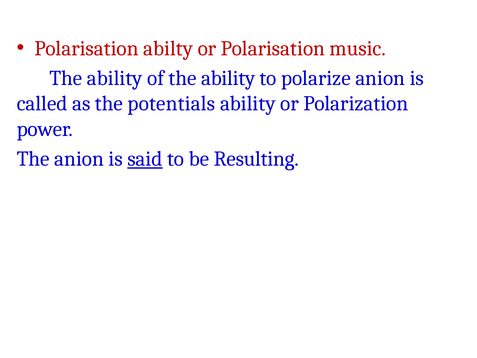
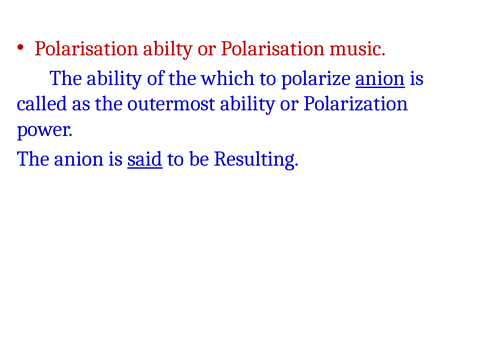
of the ability: ability -> which (228, 78)
anion underline: none -> present (380, 78)
potentials: potentials -> outermost (172, 104)
